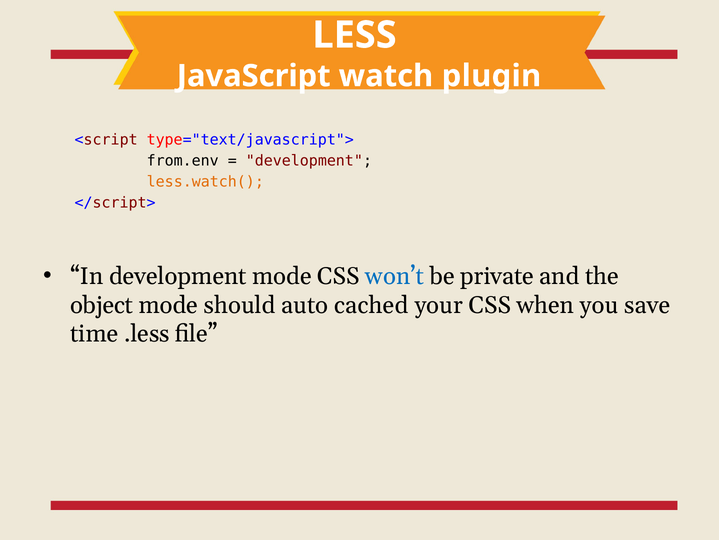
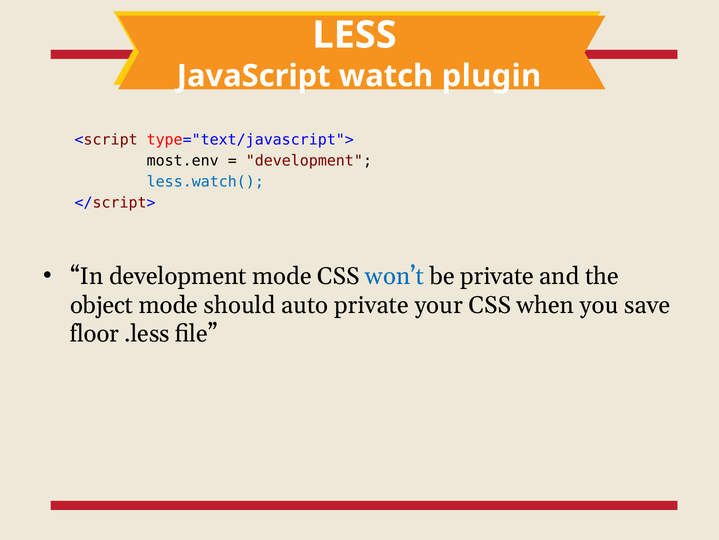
from.env: from.env -> most.env (183, 160)
less.watch( colour: orange -> blue (205, 181)
auto cached: cached -> private (371, 305)
time: time -> floor (94, 333)
